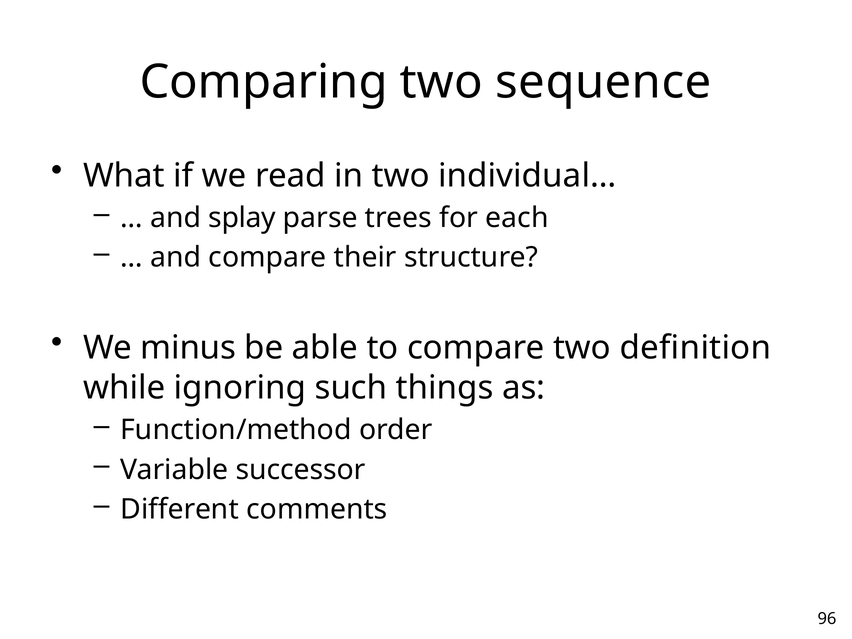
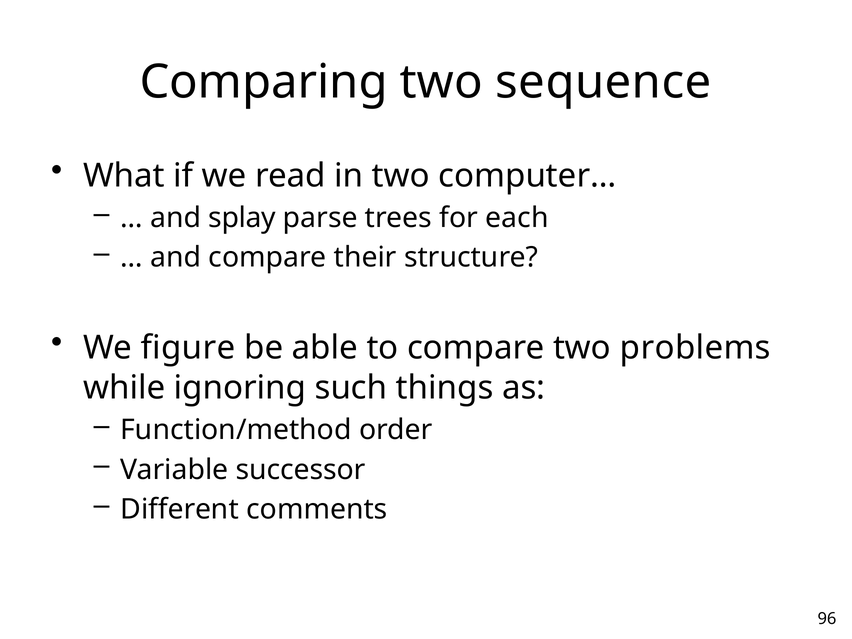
individual…: individual… -> computer… (527, 176)
minus: minus -> figure (188, 348)
definition: definition -> problems (695, 348)
